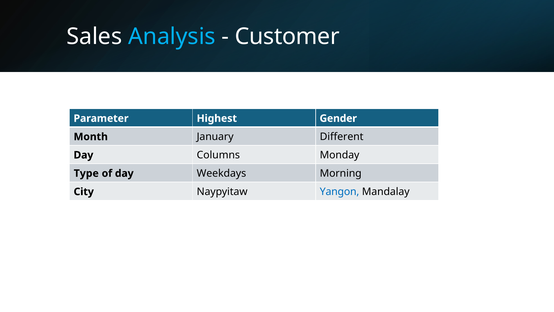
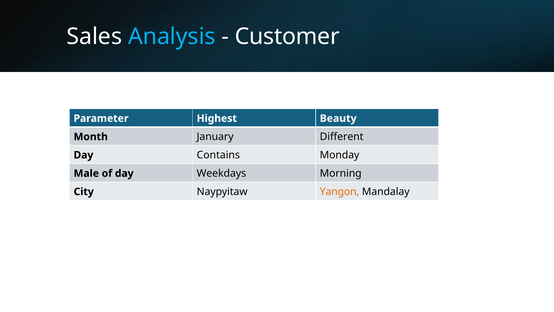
Gender: Gender -> Beauty (338, 118)
Columns: Columns -> Contains (218, 155)
Type: Type -> Male (86, 173)
Yangon colour: blue -> orange (340, 191)
